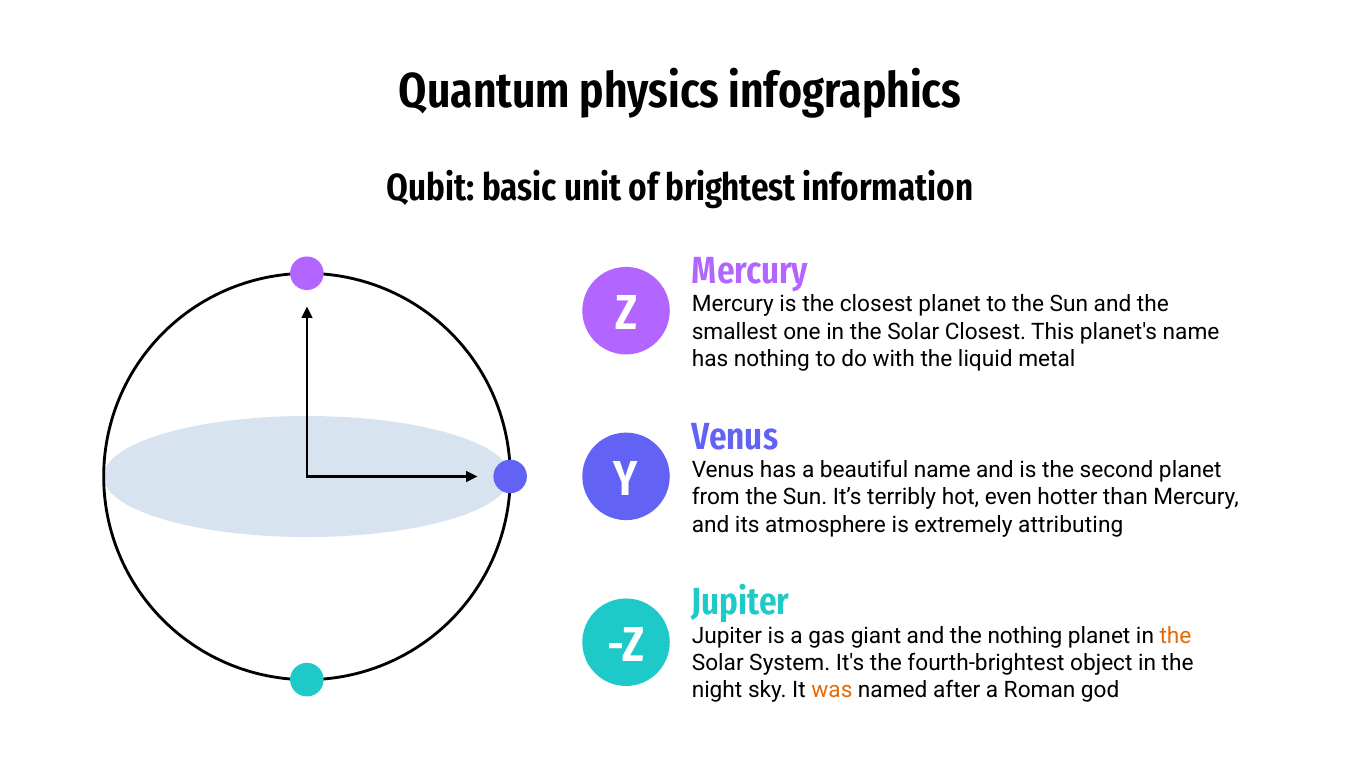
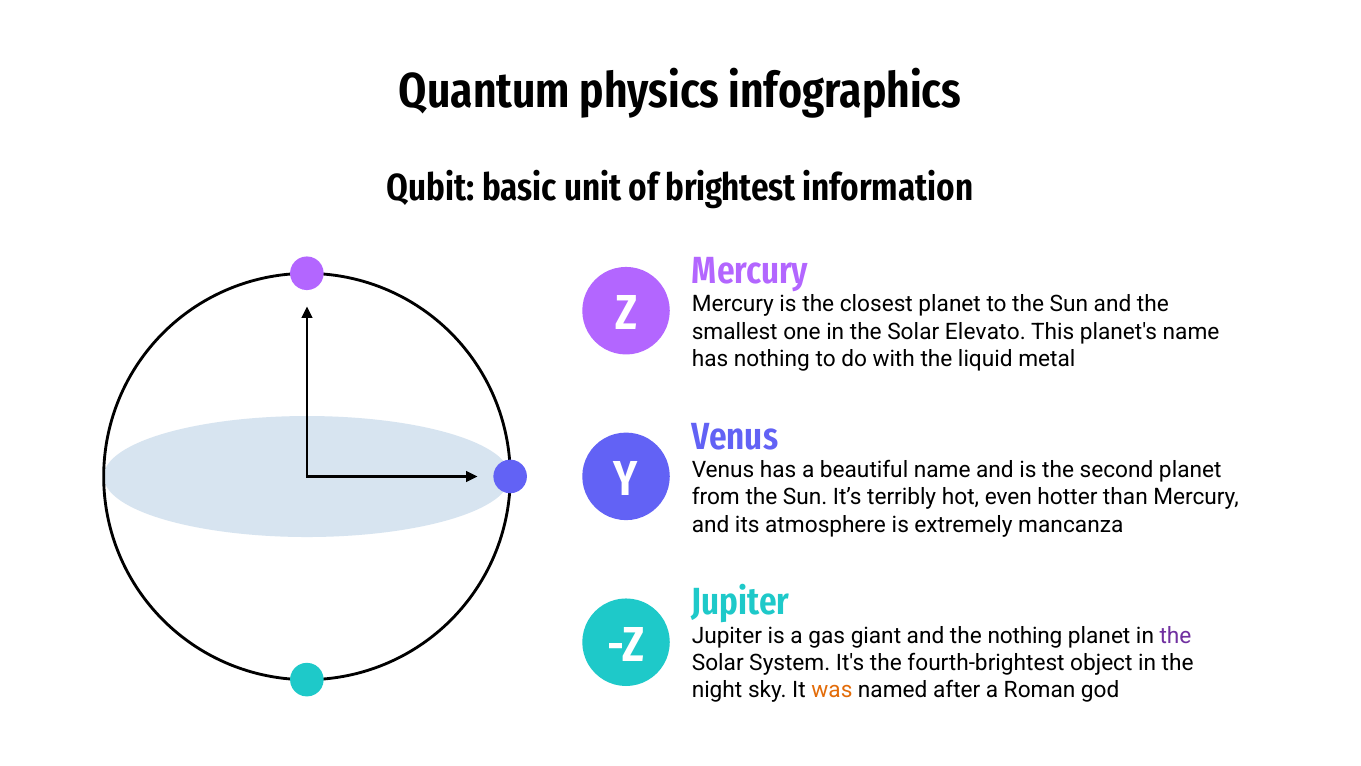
Solar Closest: Closest -> Elevato (985, 331)
attributing: attributing -> mancanza (1071, 524)
the colour: orange -> purple (1176, 635)
